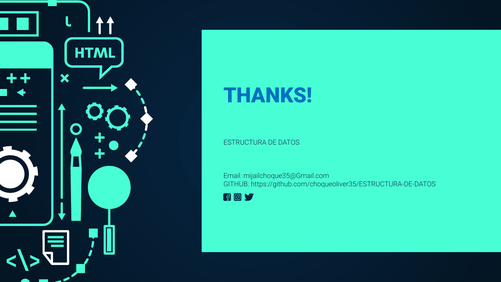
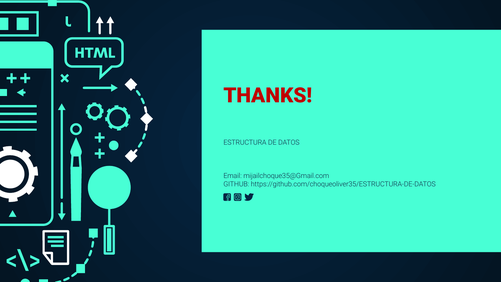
THANKS colour: blue -> red (268, 95)
